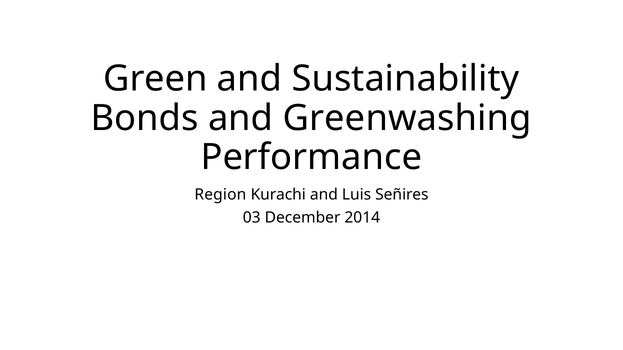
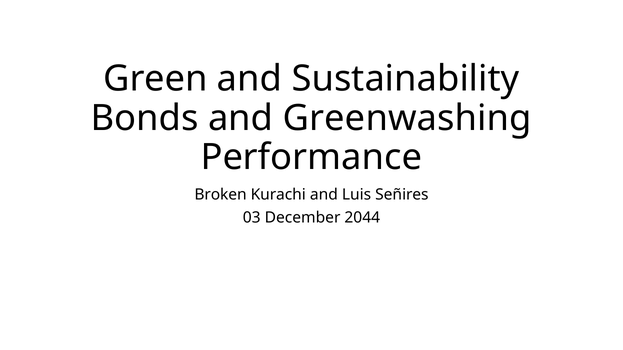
Region: Region -> Broken (221, 195)
2014: 2014 -> 2044 (362, 218)
